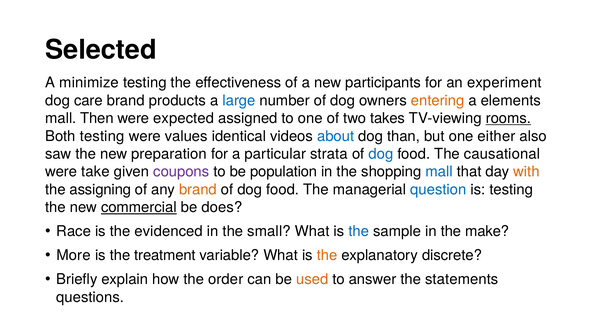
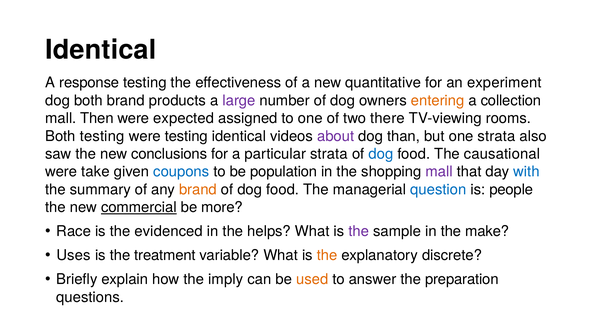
Selected: Selected -> Identical (101, 50)
minimize: minimize -> response (89, 83)
participants: participants -> quantitative (383, 83)
dog care: care -> both (88, 100)
large colour: blue -> purple (239, 100)
elements: elements -> collection (511, 100)
takes: takes -> there (388, 118)
rooms underline: present -> none (508, 118)
were values: values -> testing (186, 136)
about colour: blue -> purple (336, 136)
one either: either -> strata (496, 136)
preparation: preparation -> conclusions (169, 154)
coupons colour: purple -> blue (181, 172)
mall colour: blue -> purple (439, 172)
with colour: orange -> blue (526, 172)
assigning: assigning -> summary (100, 189)
is testing: testing -> people (511, 189)
does: does -> more (222, 207)
small: small -> helps (269, 231)
the colour: blue -> purple (359, 231)
More: More -> Uses (74, 255)
order: order -> imply (226, 279)
statements: statements -> preparation (462, 279)
